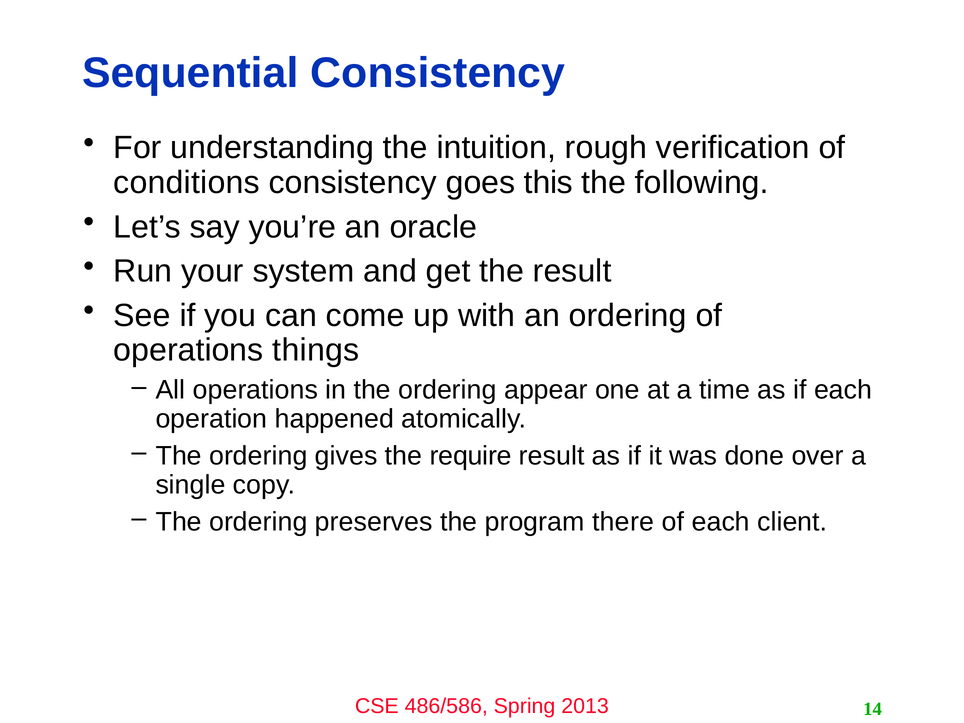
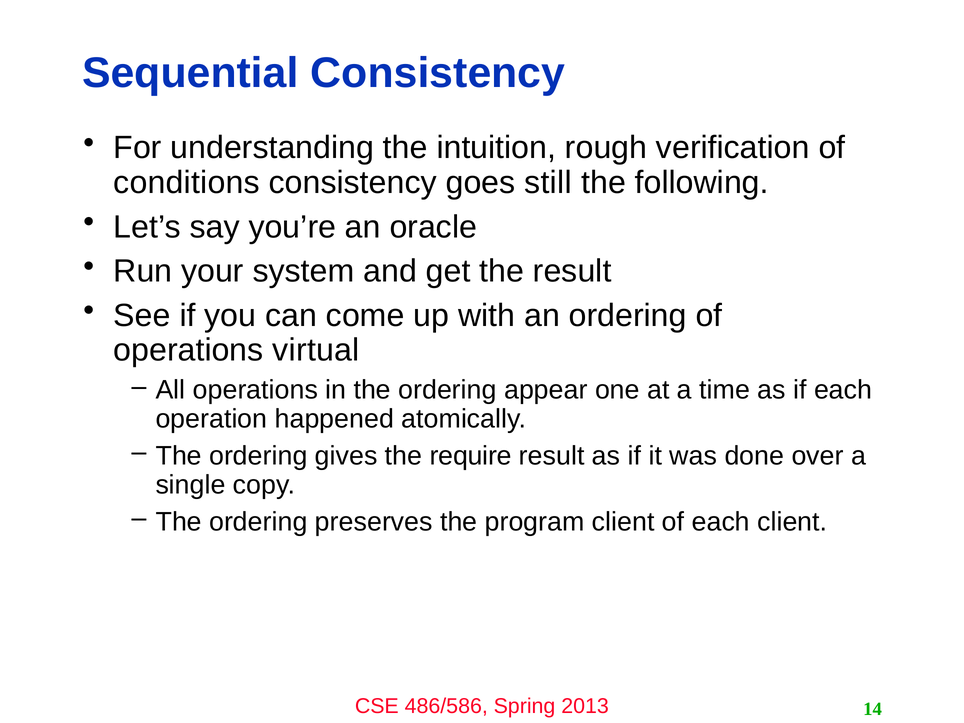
this: this -> still (548, 183)
things: things -> virtual (316, 350)
program there: there -> client (623, 522)
